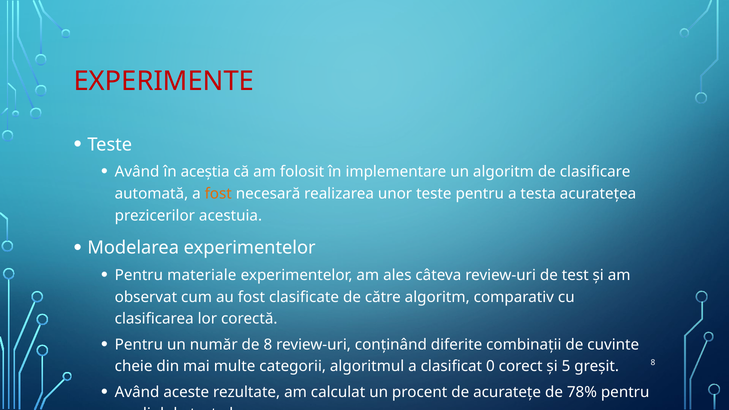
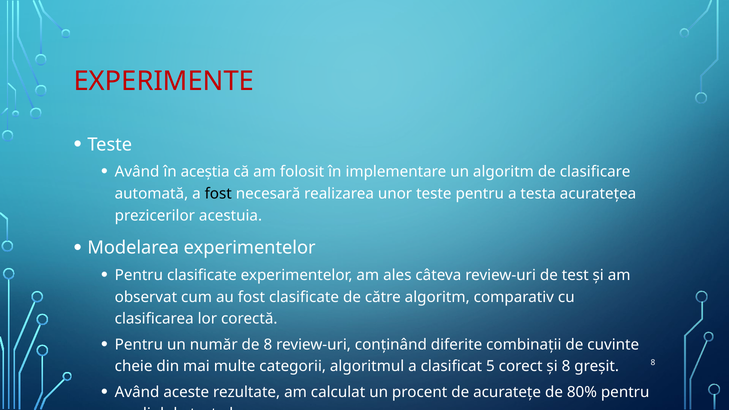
fost colour: orange -> black (218, 194)
Pentru materiale: materiale -> clasificate (202, 275)
0: 0 -> 5 (490, 366)
și 5: 5 -> 8 (566, 366)
78%: 78% -> 80% (582, 392)
